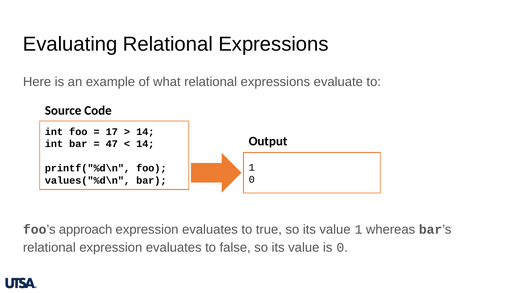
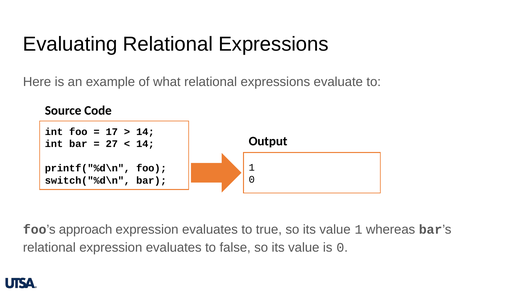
47: 47 -> 27 (112, 144)
values("%d\n: values("%d\n -> switch("%d\n (87, 180)
